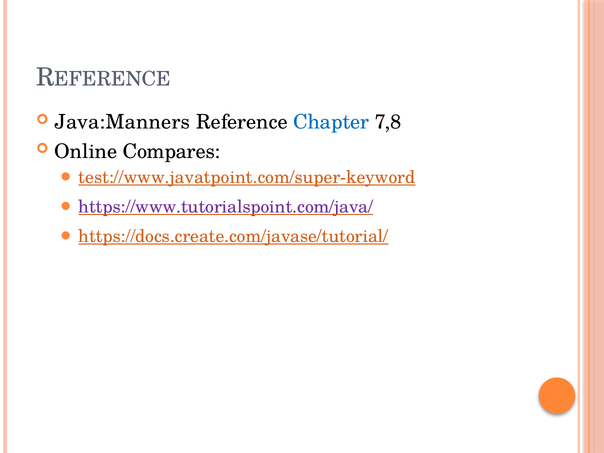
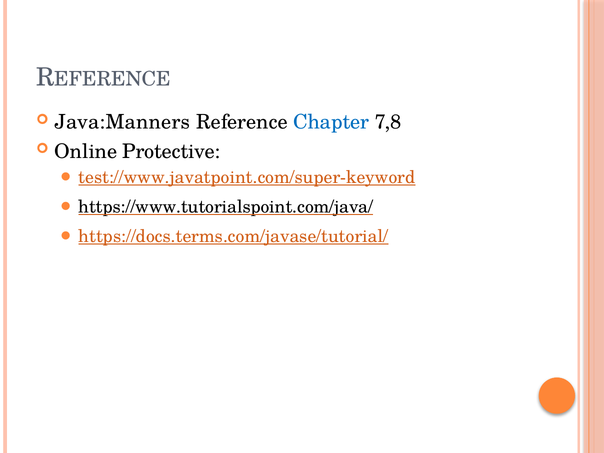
Compares: Compares -> Protective (171, 151)
https://www.tutorialspoint.com/java/ colour: purple -> black (226, 207)
https://docs.create.com/javase/tutorial/: https://docs.create.com/javase/tutorial/ -> https://docs.terms.com/javase/tutorial/ (233, 236)
